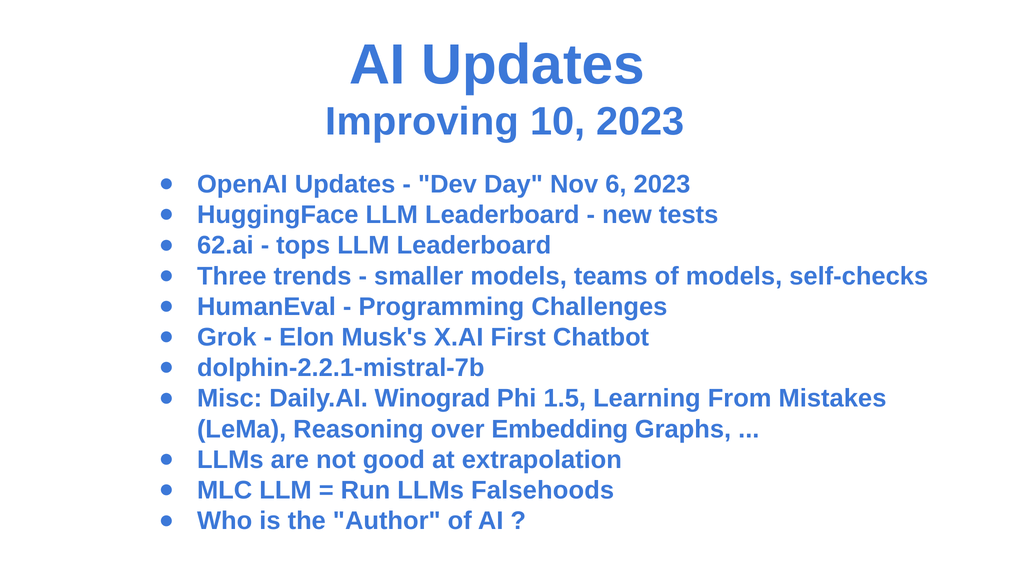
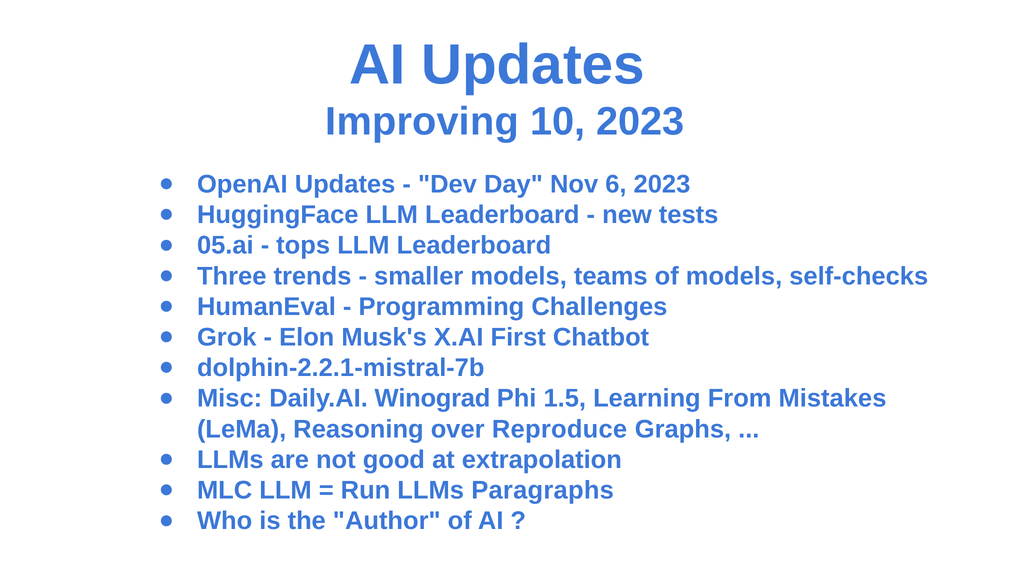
62.ai: 62.ai -> 05.ai (225, 246)
Embedding: Embedding -> Reproduce (560, 429)
Falsehoods: Falsehoods -> Paragraphs (543, 491)
